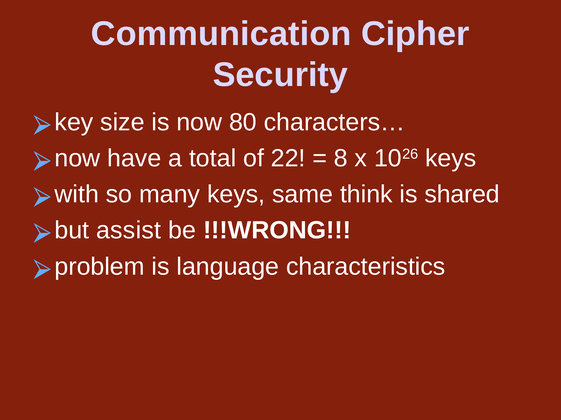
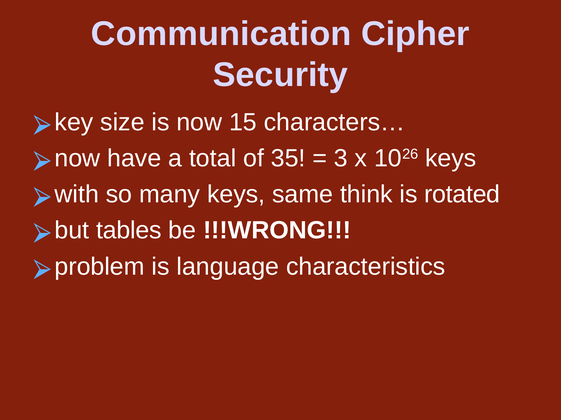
80: 80 -> 15 (243, 122)
22: 22 -> 35 (288, 159)
8: 8 -> 3 (341, 159)
shared: shared -> rotated (462, 195)
assist: assist -> tables (129, 231)
